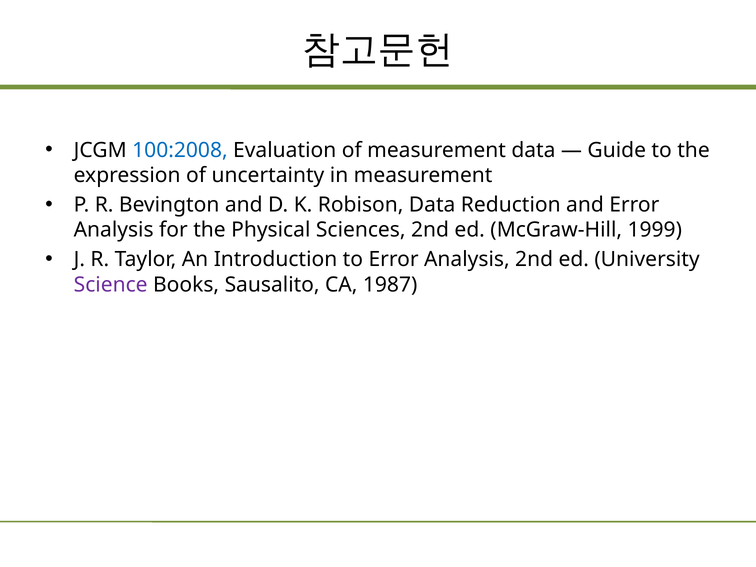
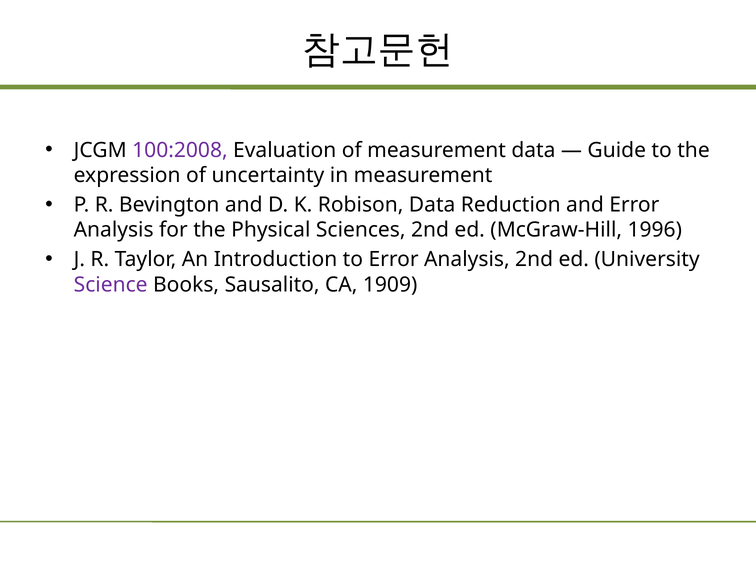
100:2008 colour: blue -> purple (180, 150)
1999: 1999 -> 1996 (655, 230)
1987: 1987 -> 1909 (390, 285)
